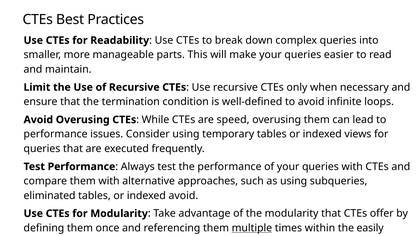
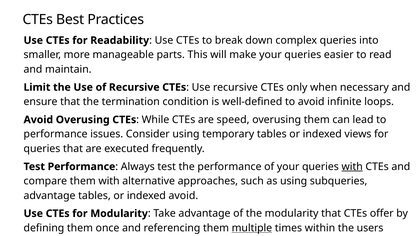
with underline: none -> present (352, 166)
eliminated: eliminated -> advantage (50, 195)
easily: easily -> users (370, 228)
